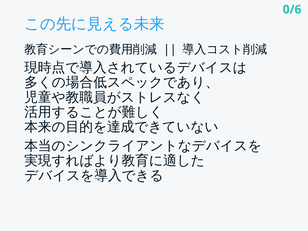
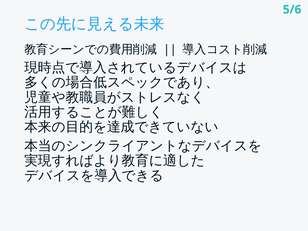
0/6: 0/6 -> 5/6 (292, 10)
